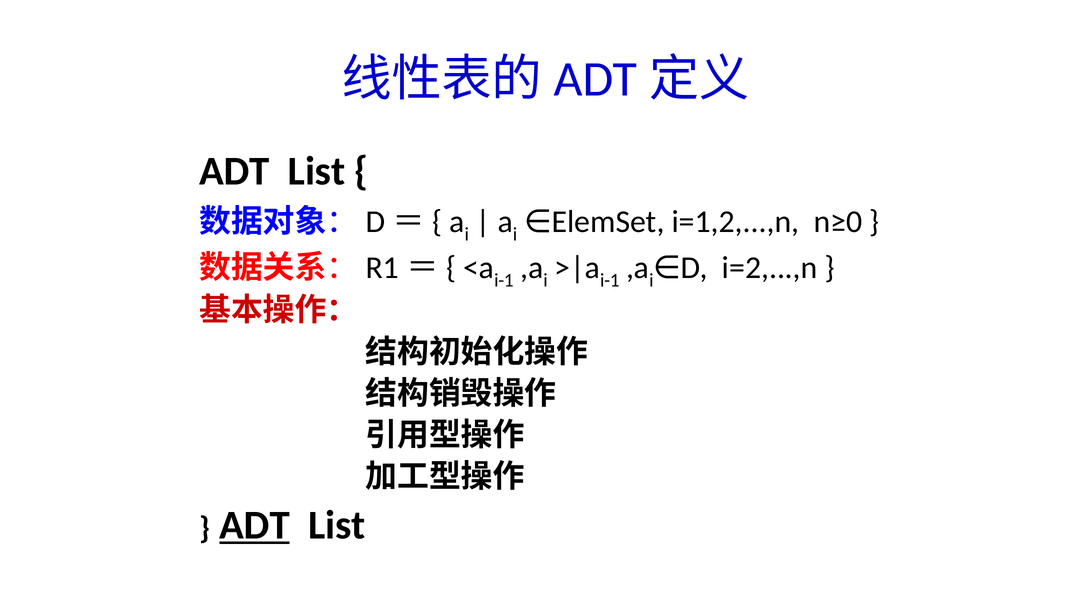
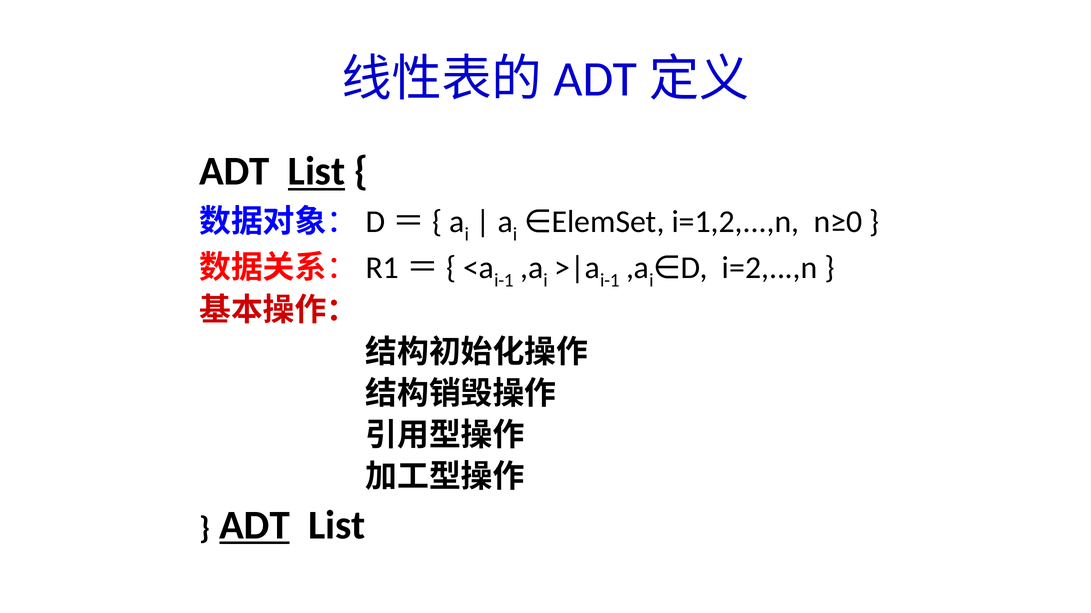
List underline: none -> present (317, 172)
